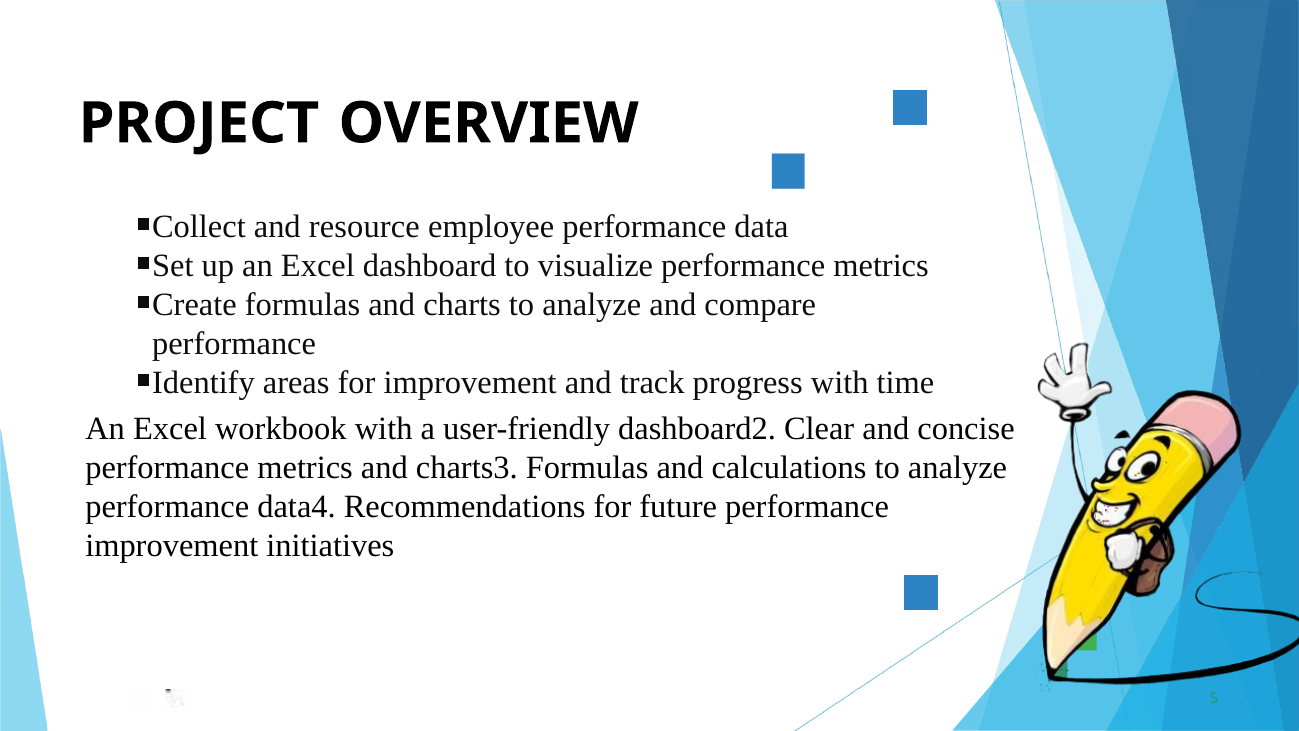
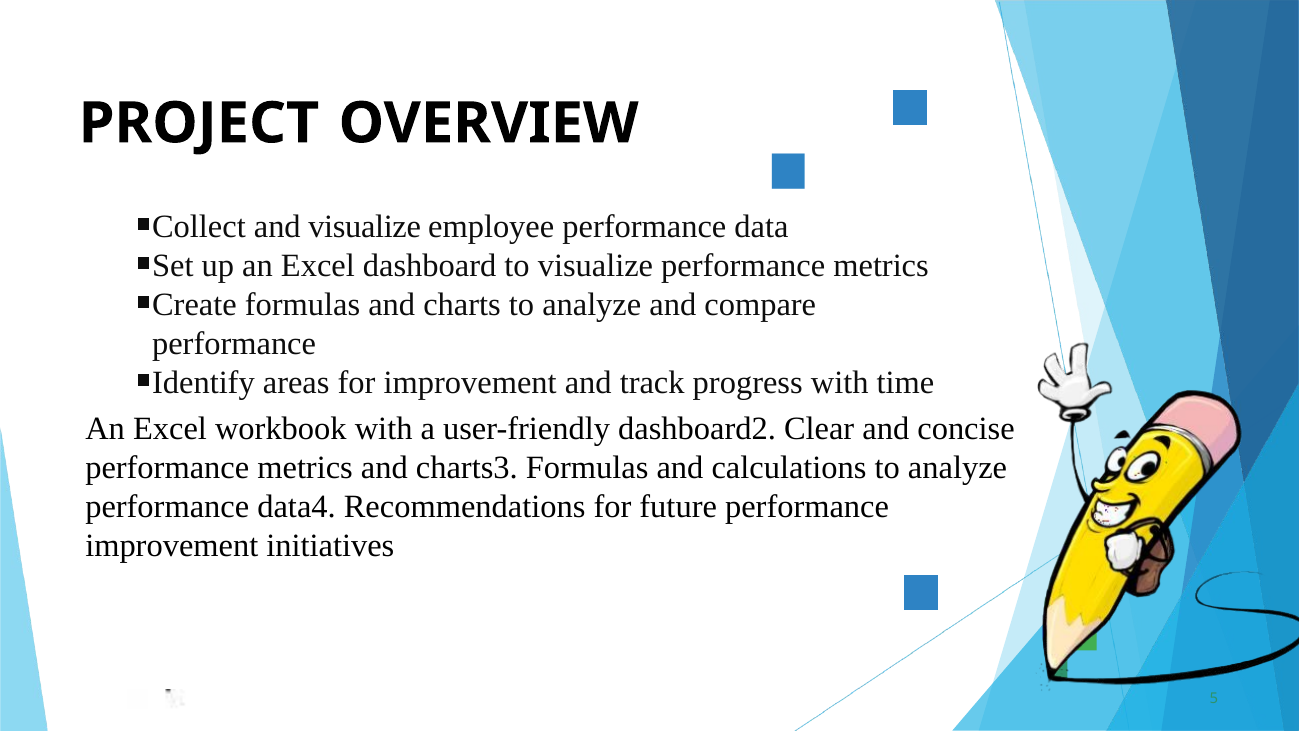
and resource: resource -> visualize (365, 227)
